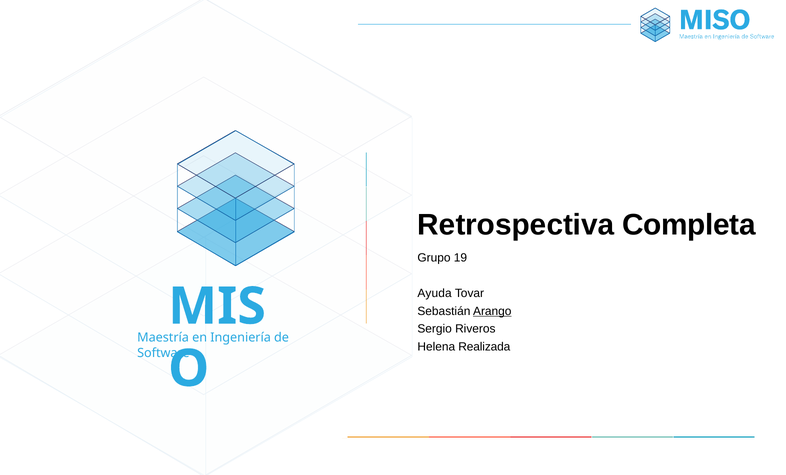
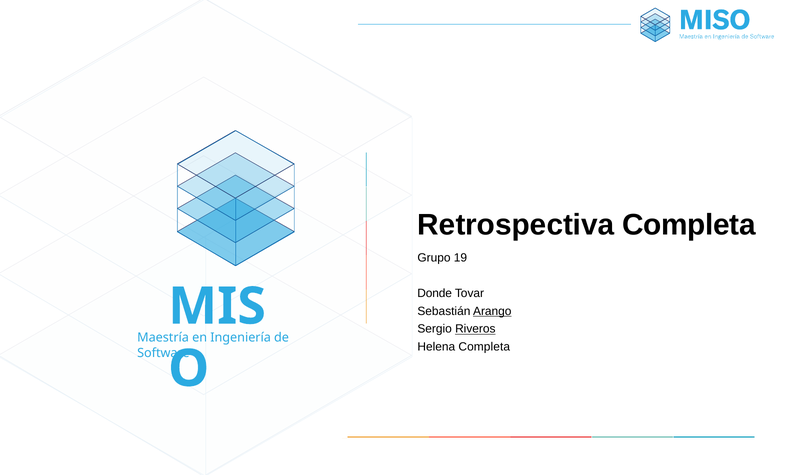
Ayuda: Ayuda -> Donde (435, 293)
Riveros underline: none -> present (475, 329)
Helena Realizada: Realizada -> Completa (484, 347)
